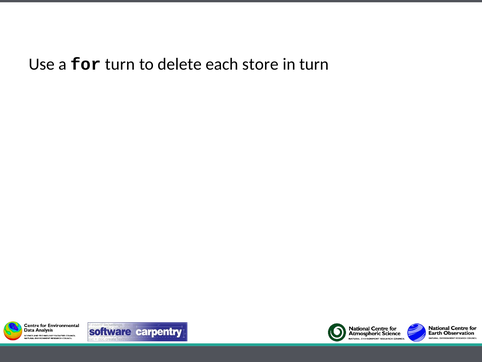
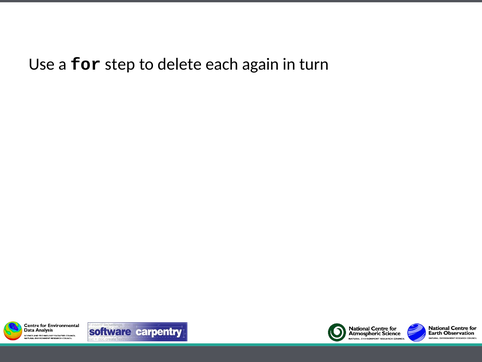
for turn: turn -> step (120, 64)
store: store -> again (260, 64)
